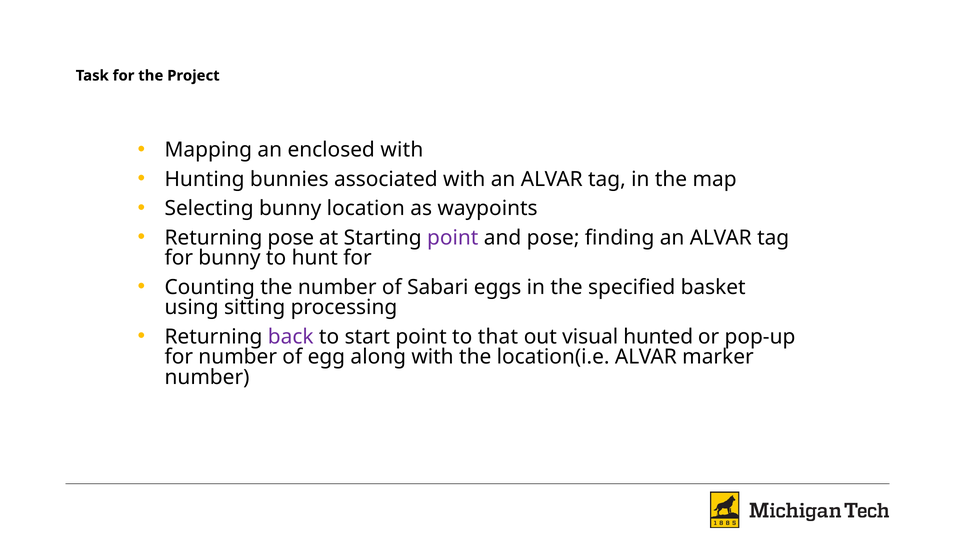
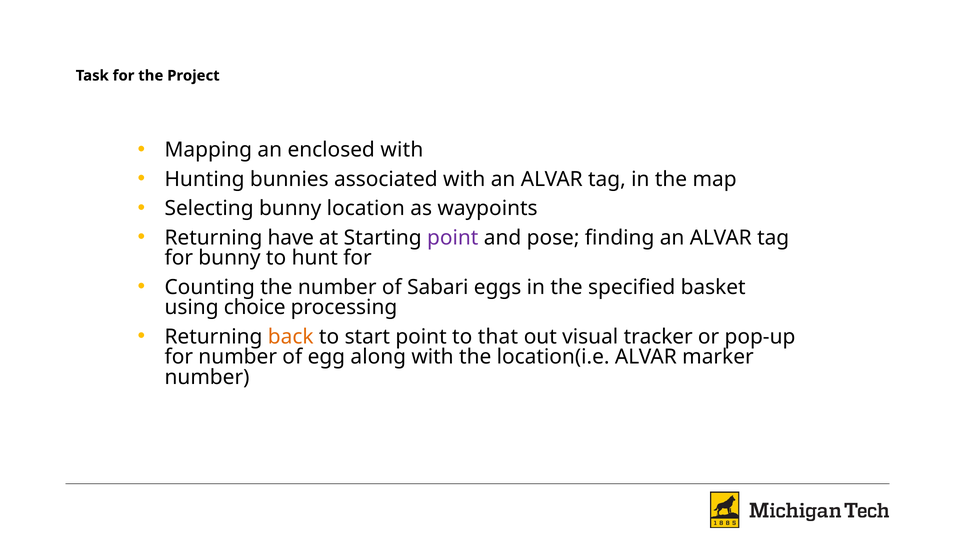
Returning pose: pose -> have (291, 238)
sitting: sitting -> choice (255, 308)
back colour: purple -> orange (291, 337)
hunted: hunted -> tracker (658, 337)
